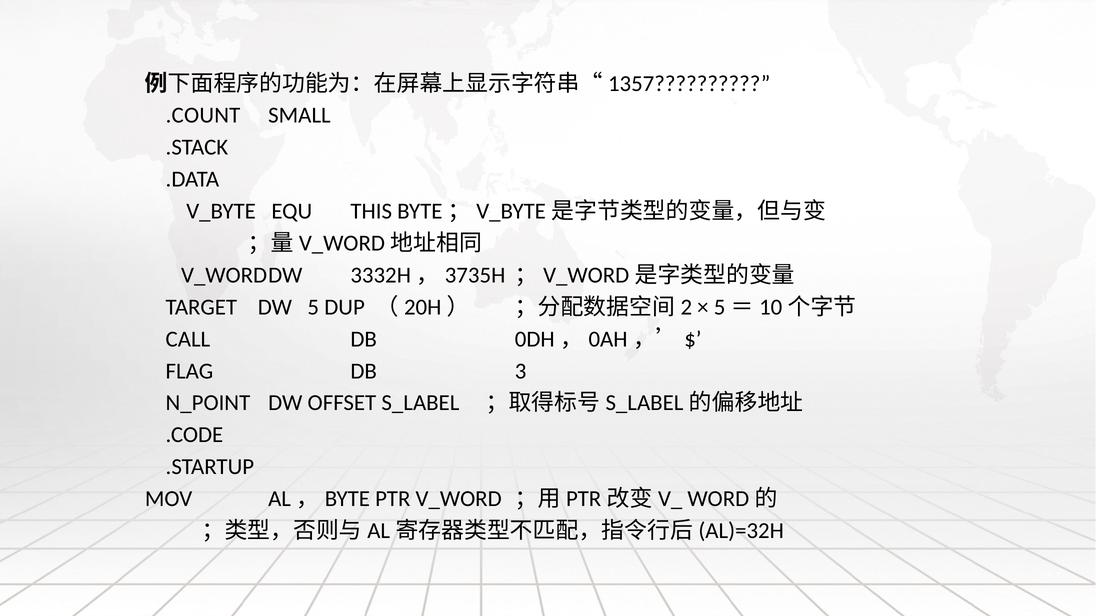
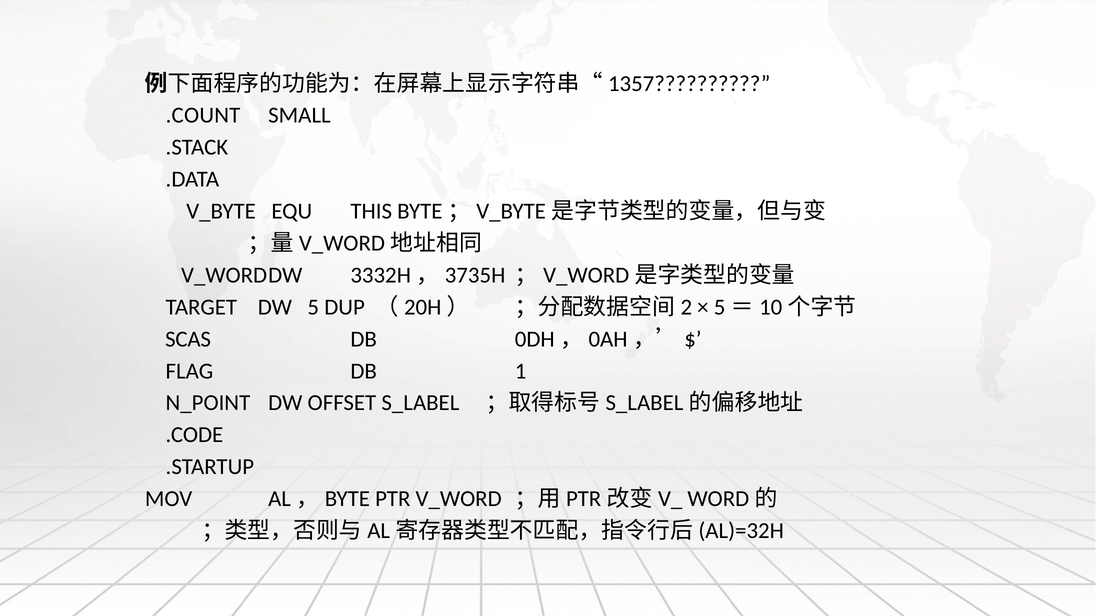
CALL: CALL -> SCAS (188, 339)
3: 3 -> 1 (521, 371)
